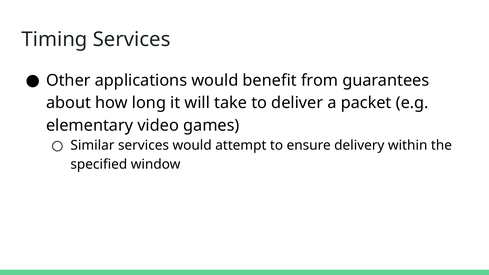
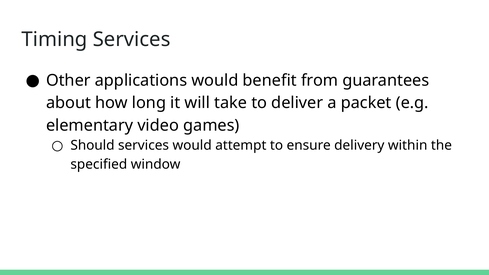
Similar: Similar -> Should (93, 146)
